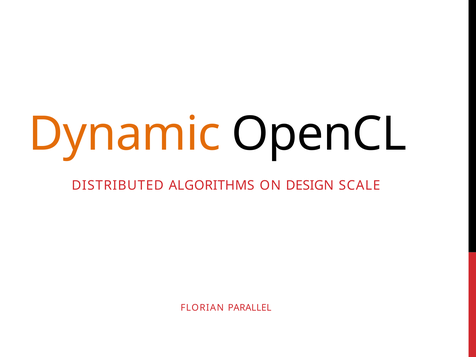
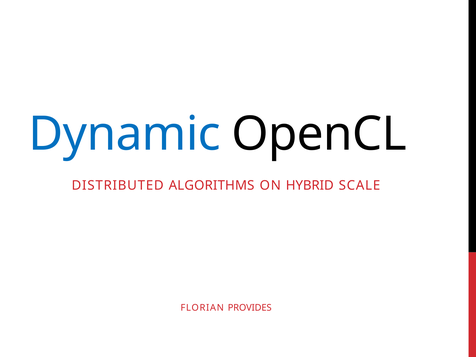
Dynamic colour: orange -> blue (125, 134)
DESIGN: DESIGN -> HYBRID (310, 186)
PARALLEL: PARALLEL -> PROVIDES (250, 308)
